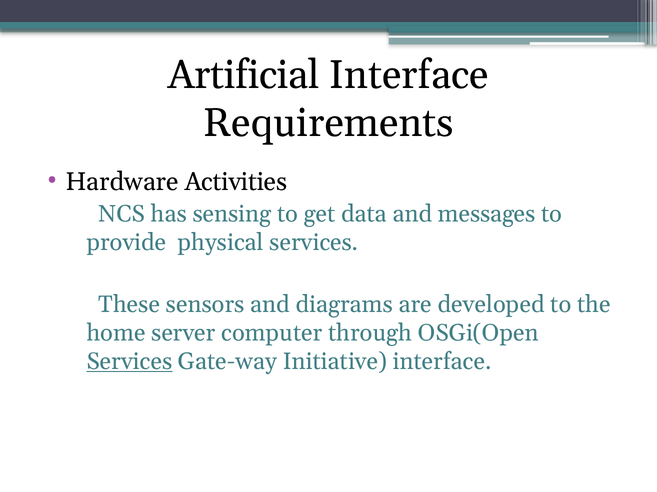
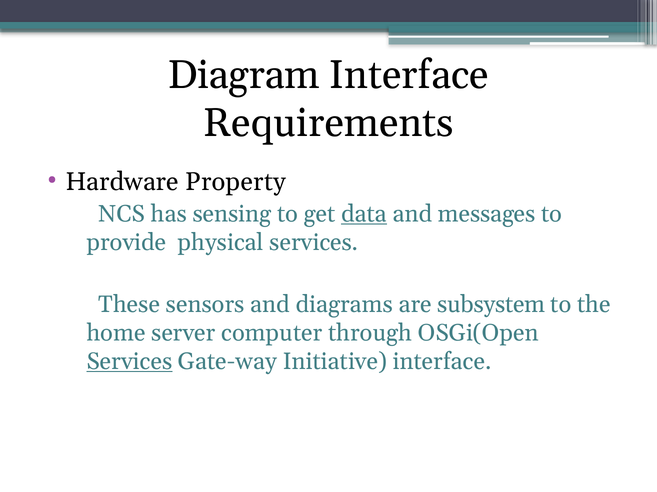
Artificial: Artificial -> Diagram (244, 75)
Activities: Activities -> Property (236, 182)
data underline: none -> present (364, 214)
developed: developed -> subsystem (491, 305)
